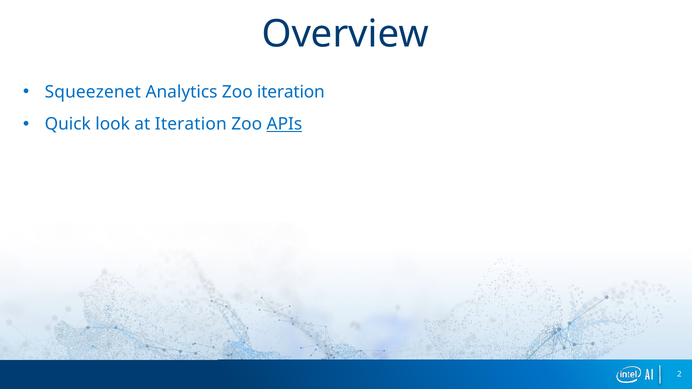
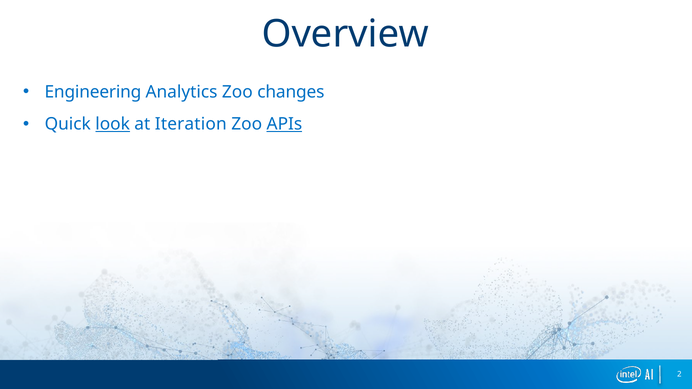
Squeezenet: Squeezenet -> Engineering (93, 92)
Zoo iteration: iteration -> changes (291, 92)
look underline: none -> present (113, 124)
